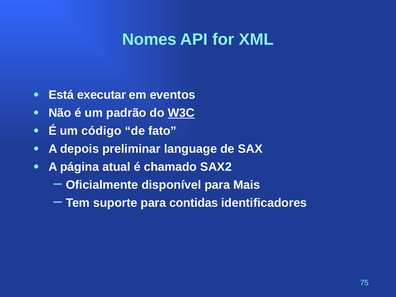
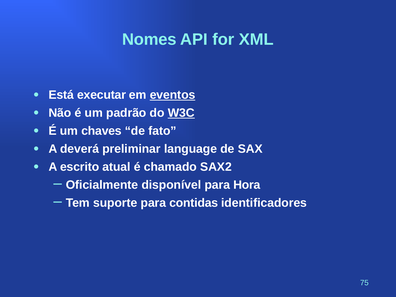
eventos underline: none -> present (173, 95)
código: código -> chaves (102, 131)
depois: depois -> deverá (80, 149)
página: página -> escrito (80, 167)
Mais: Mais -> Hora (247, 185)
